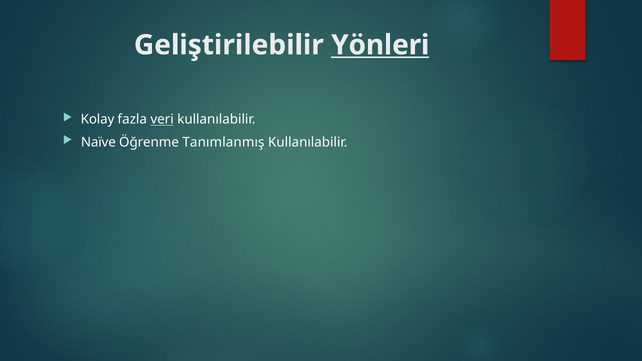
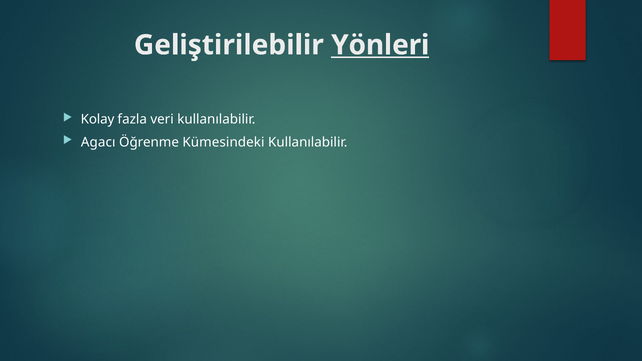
veri underline: present -> none (162, 119)
Naïve: Naïve -> Agacı (98, 142)
Tanımlanmış: Tanımlanmış -> Kümesindeki (223, 142)
